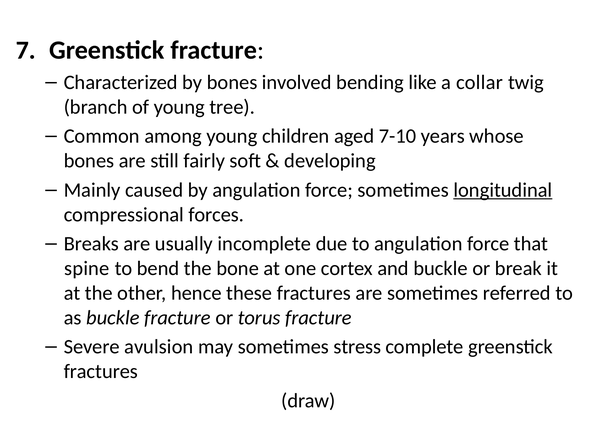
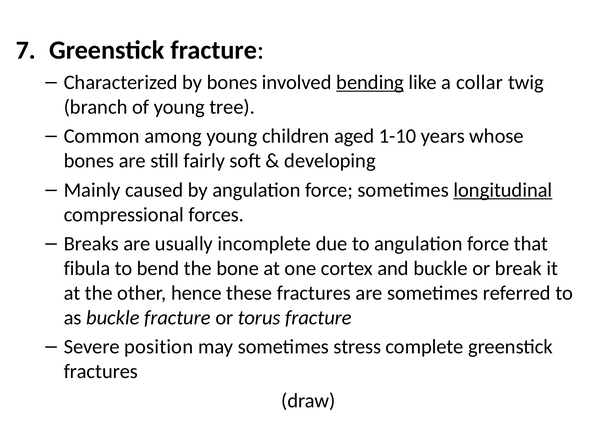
bending underline: none -> present (370, 82)
7-10: 7-10 -> 1-10 (398, 136)
spine: spine -> fibula (87, 269)
avulsion: avulsion -> position (159, 347)
